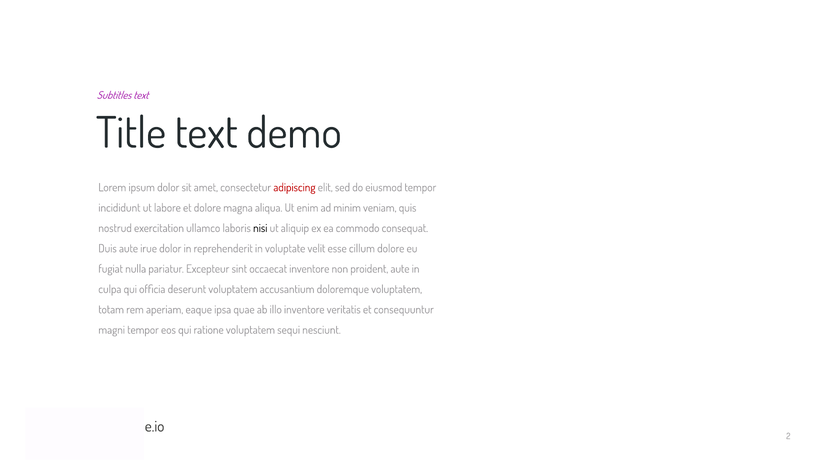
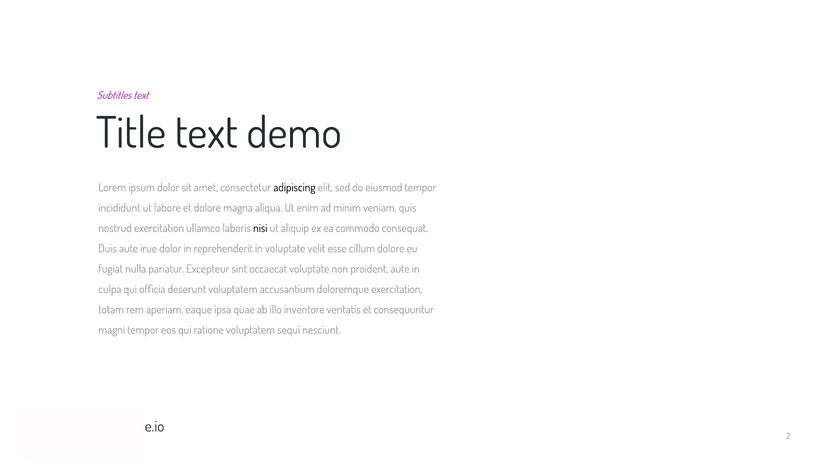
adipiscing colour: red -> black (294, 188)
occaecat inventore: inventore -> voluptate (309, 269)
doloremque voluptatem: voluptatem -> exercitation (397, 289)
